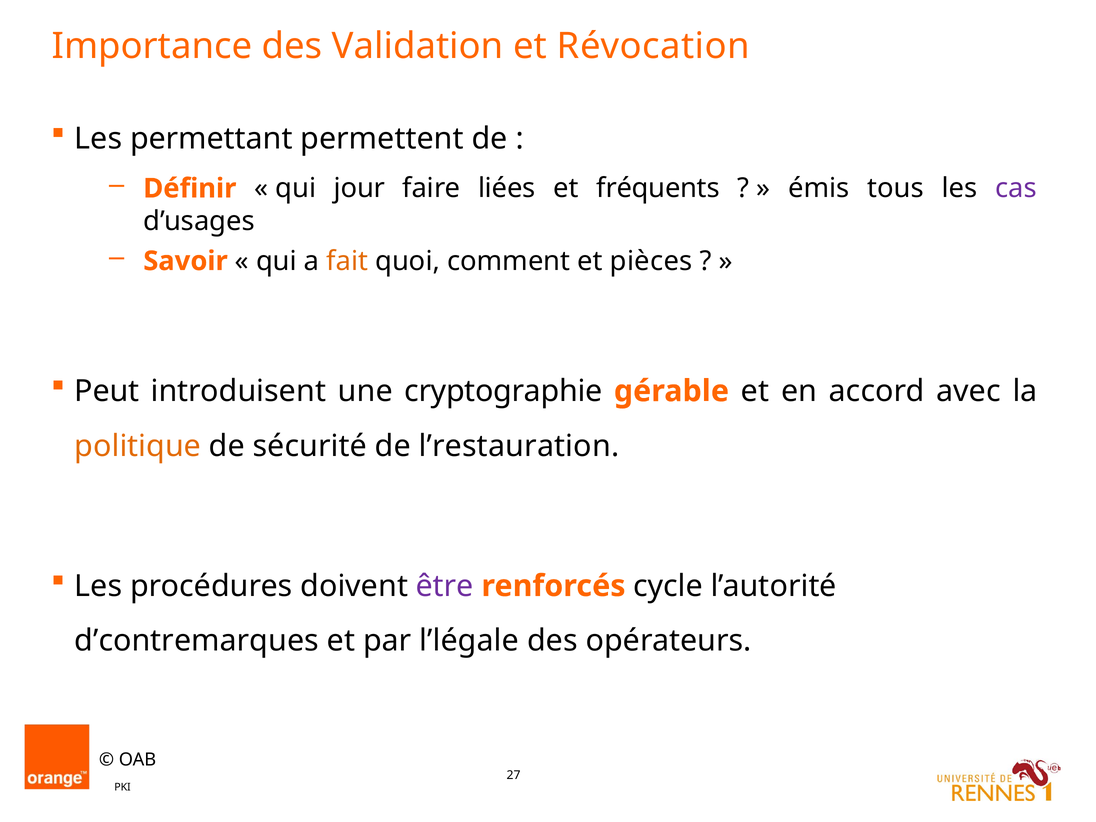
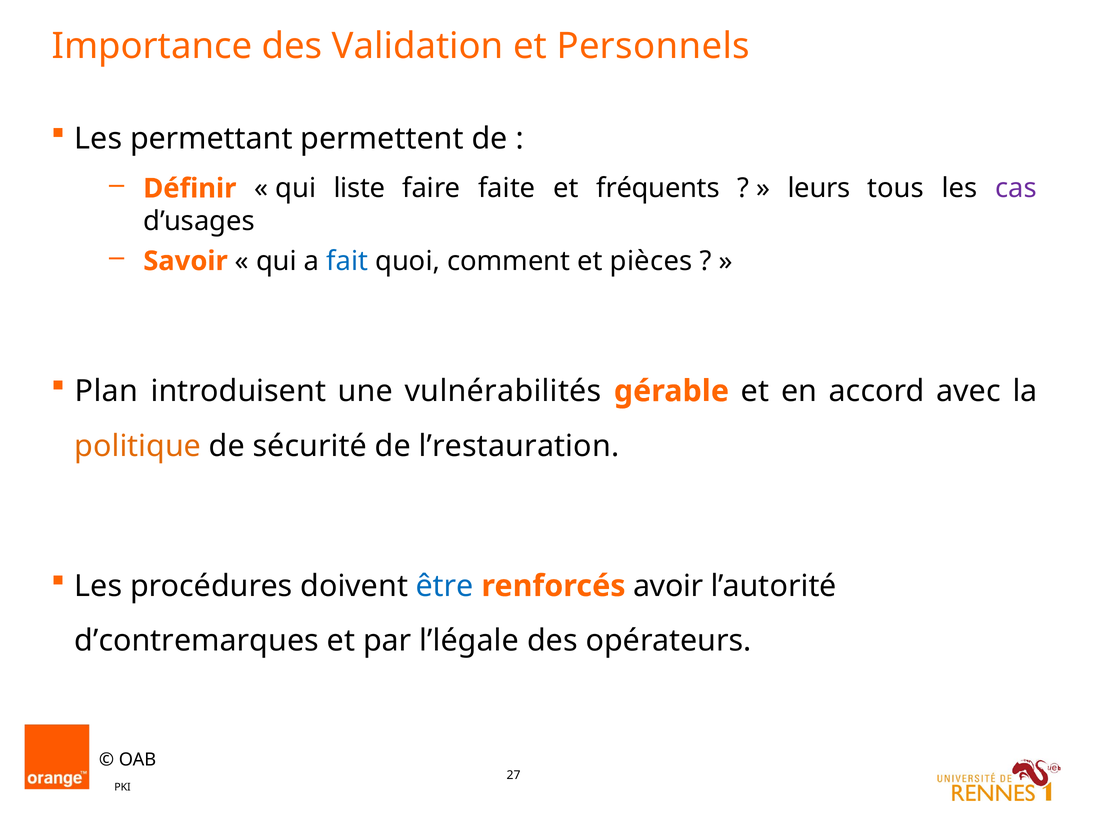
Révocation: Révocation -> Personnels (653, 46)
jour: jour -> liste (359, 188)
liées: liées -> faite (507, 188)
émis: émis -> leurs (819, 188)
fait colour: orange -> blue (347, 261)
Peut: Peut -> Plan (106, 391)
cryptographie: cryptographie -> vulnérabilités (503, 391)
être colour: purple -> blue (445, 586)
cycle: cycle -> avoir (668, 586)
